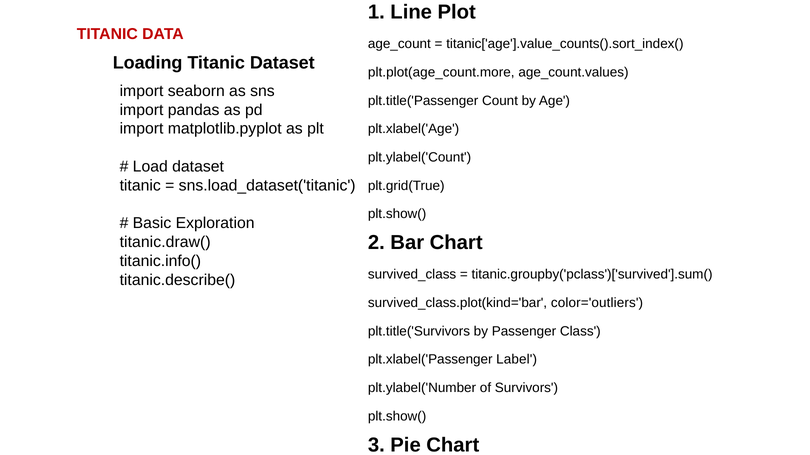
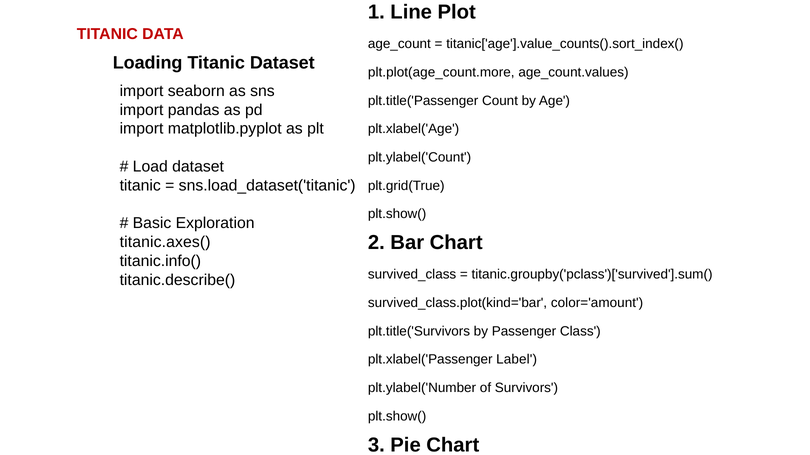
titanic.draw(: titanic.draw( -> titanic.axes( (165, 242)
color='outliers: color='outliers -> color='amount (597, 303)
